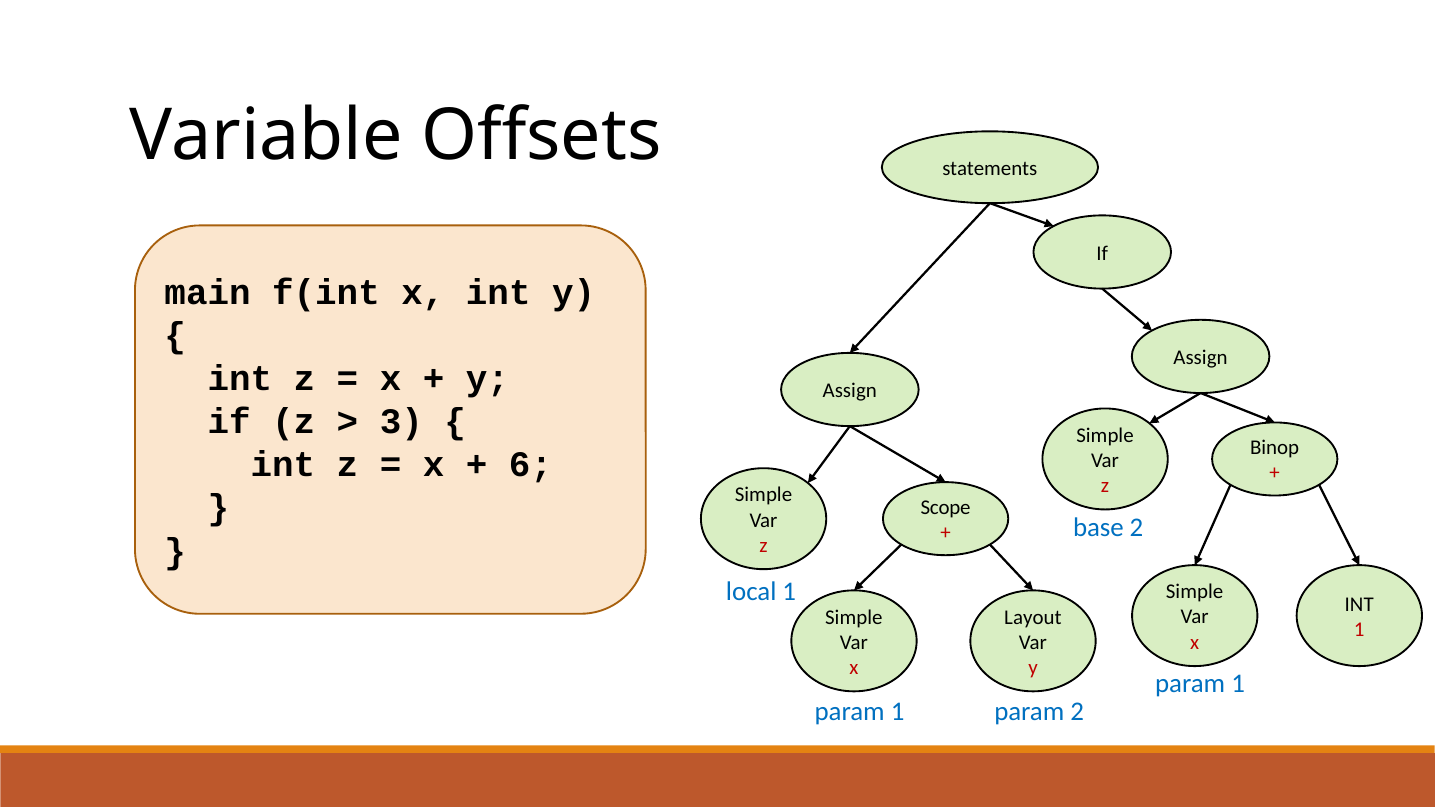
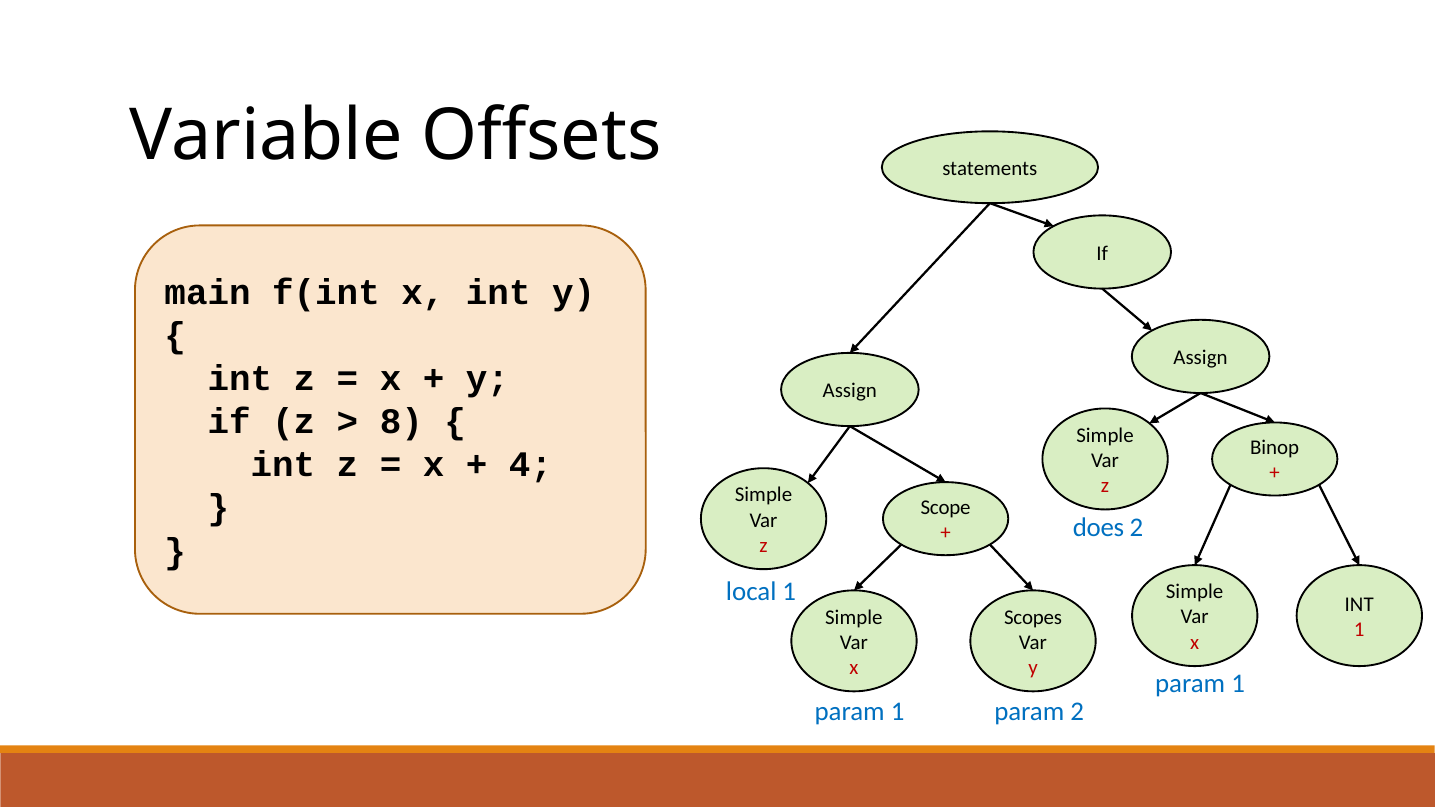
3: 3 -> 8 (401, 422)
6: 6 -> 4 (531, 465)
base: base -> does (1099, 527)
Layout: Layout -> Scopes (1033, 617)
